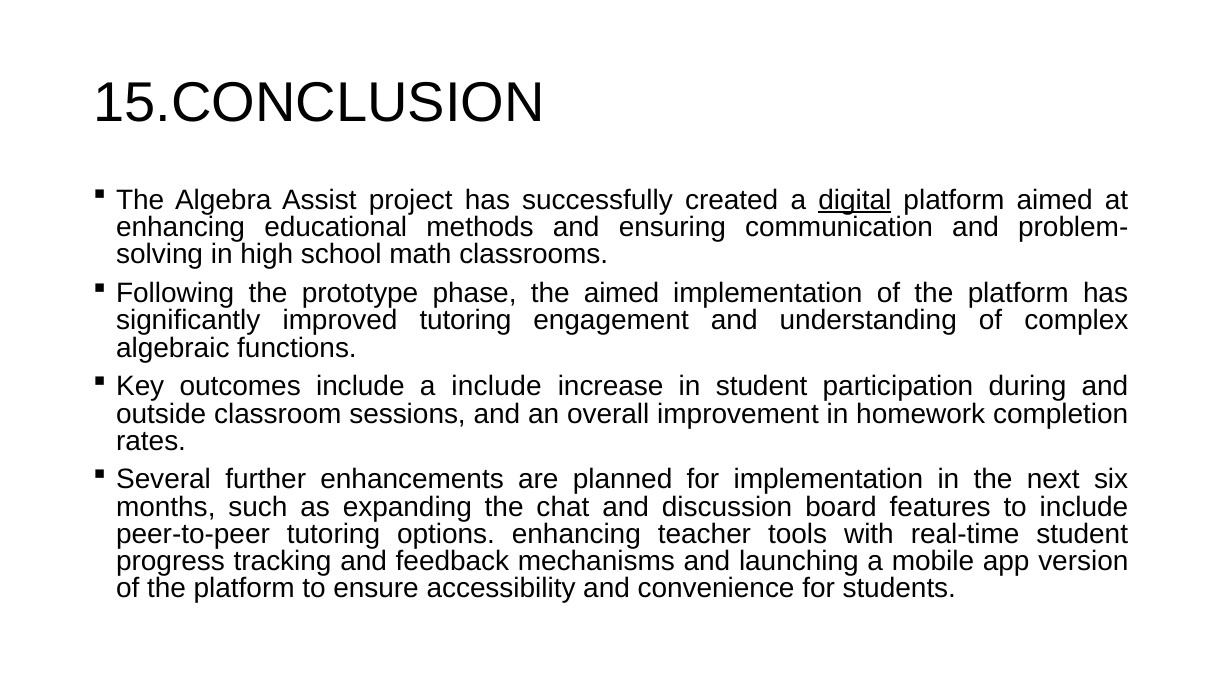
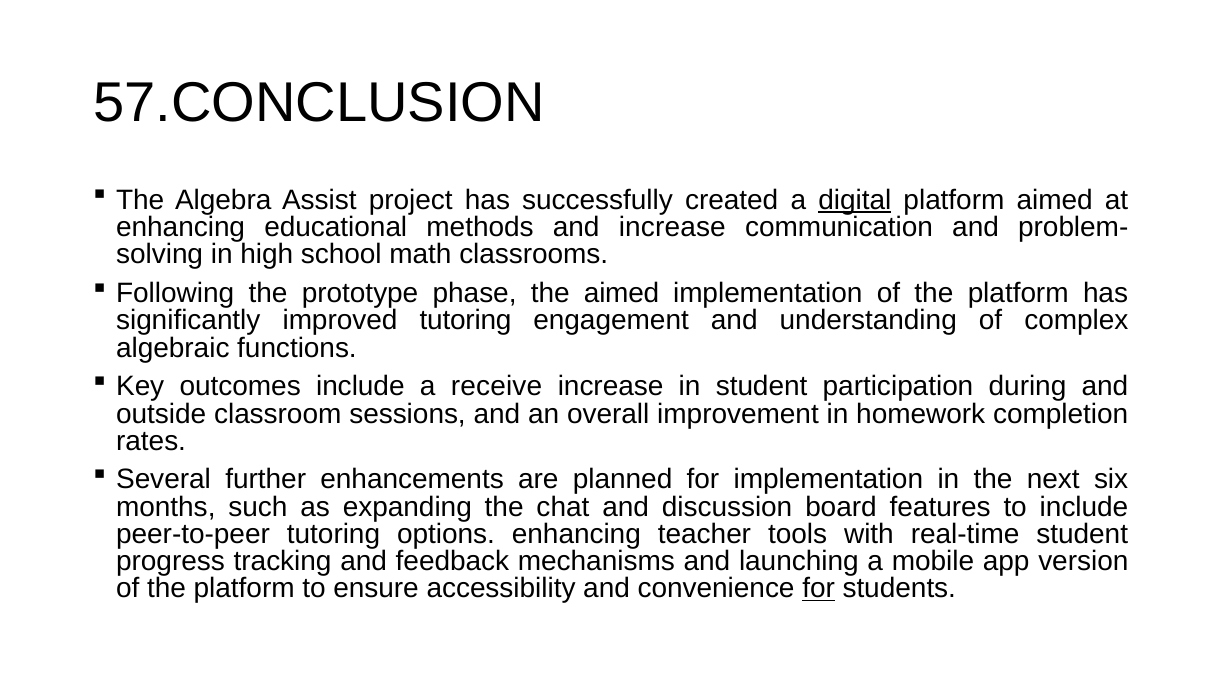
15.CONCLUSION: 15.CONCLUSION -> 57.CONCLUSION (319, 103)
and ensuring: ensuring -> increase (672, 227)
a include: include -> receive (497, 387)
for underline: none -> present (819, 589)
